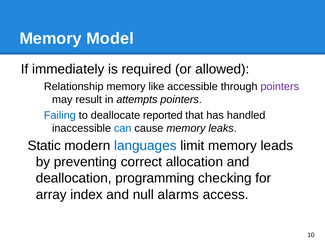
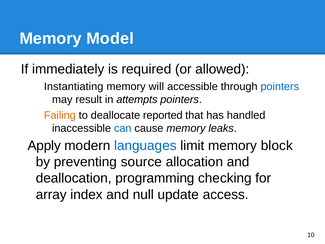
Relationship: Relationship -> Instantiating (74, 86)
like: like -> will (156, 86)
pointers colour: purple -> blue (280, 86)
Failing colour: blue -> orange (60, 115)
Static: Static -> Apply (44, 146)
leads: leads -> block (277, 146)
correct: correct -> source (141, 162)
alarms: alarms -> update (178, 194)
